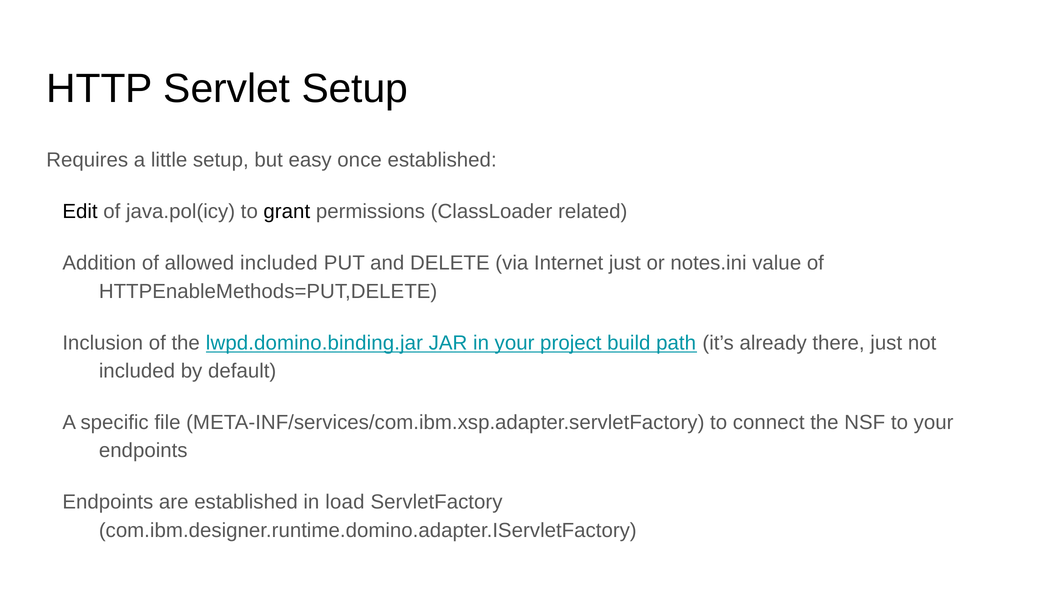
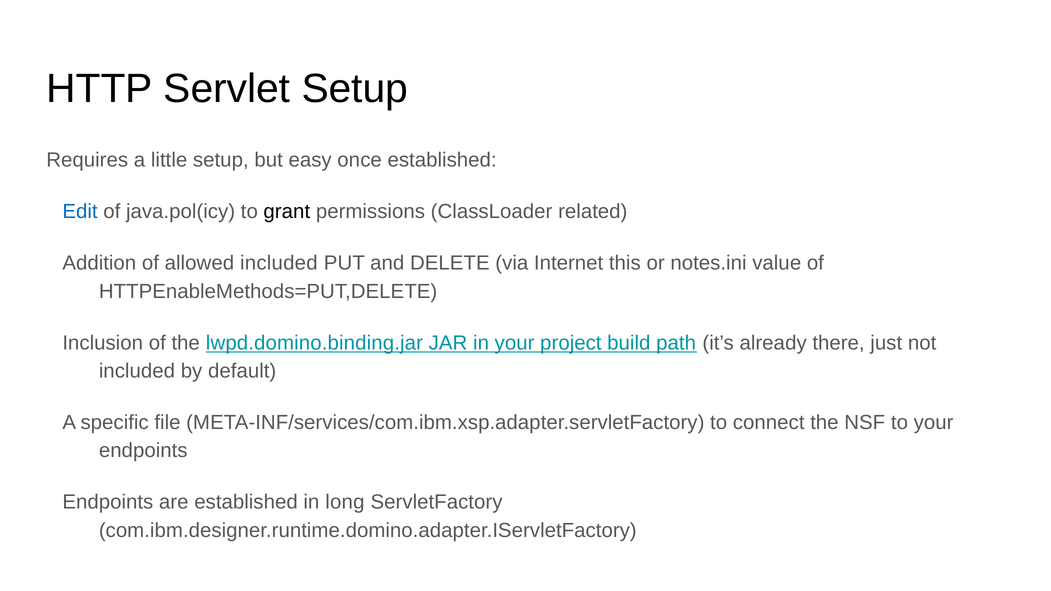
Edit colour: black -> blue (80, 212)
Internet just: just -> this (625, 263)
load: load -> long (345, 502)
